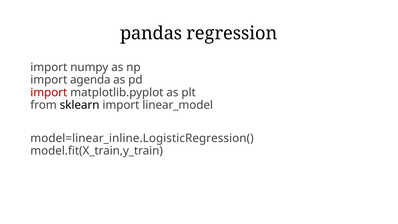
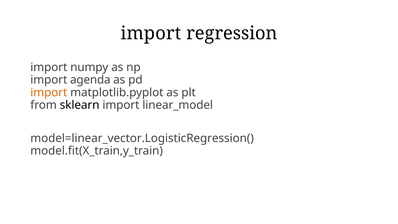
pandas: pandas -> import (151, 33)
import colour: red -> orange (49, 92)
model=linear_inline.LogisticRegression(: model=linear_inline.LogisticRegression( -> model=linear_vector.LogisticRegression( (142, 138)
